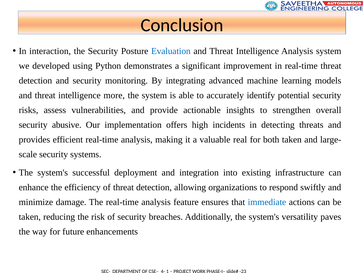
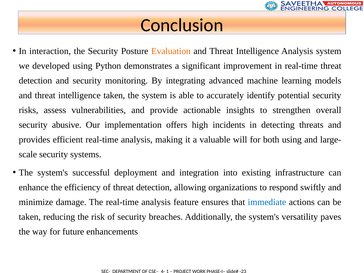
Evaluation colour: blue -> orange (171, 51)
intelligence more: more -> taken (114, 95)
real: real -> will (240, 140)
both taken: taken -> using (292, 140)
